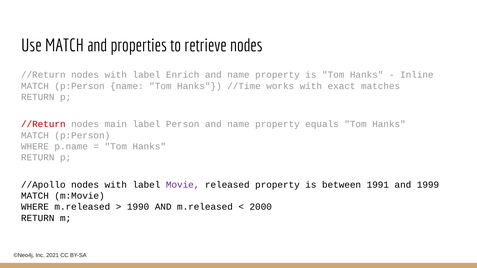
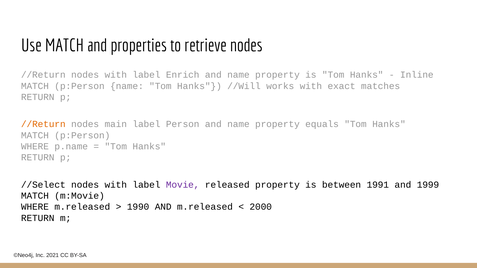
//Time: //Time -> //Will (244, 86)
//Return colour: red -> orange (43, 124)
//Apollo: //Apollo -> //Select (43, 185)
